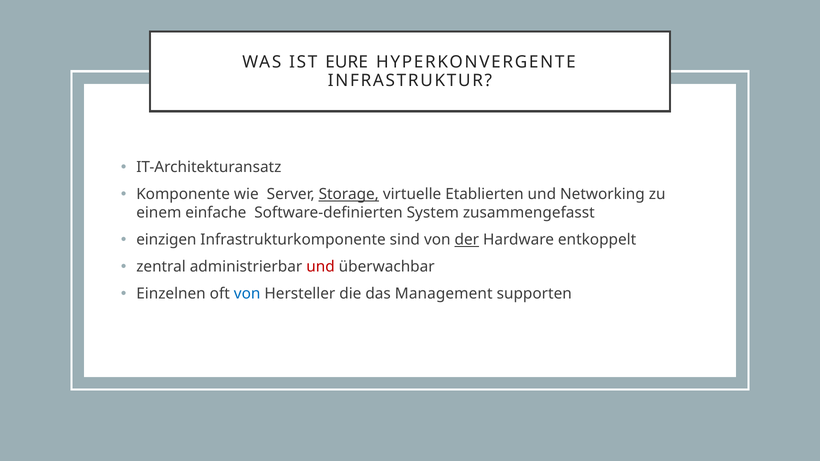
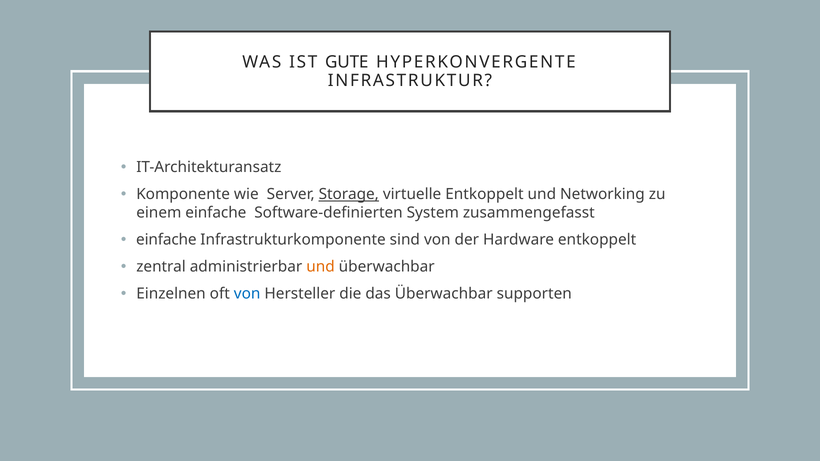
EURE: EURE -> GUTE (347, 62)
virtuelle Etablierten: Etablierten -> Entkoppelt (484, 194)
einzigen: einzigen -> einfache (166, 240)
der underline: present -> none (467, 240)
und colour: red -> orange (321, 267)
das Management: Management -> Überwachbar (444, 294)
